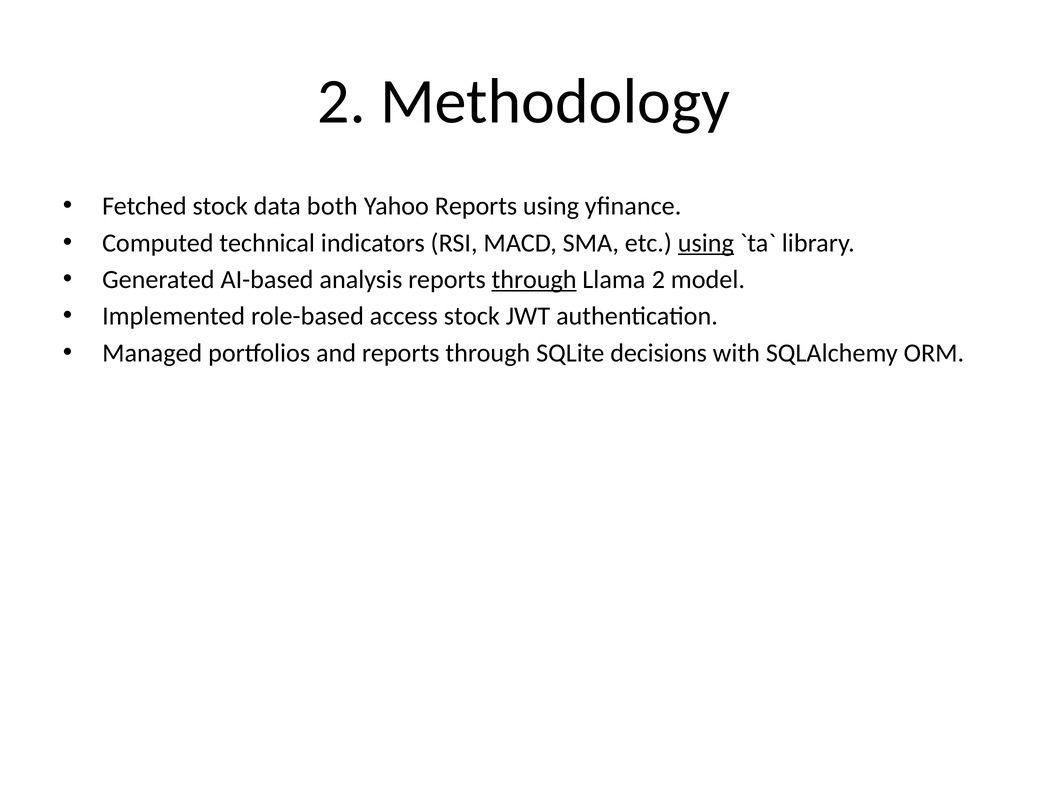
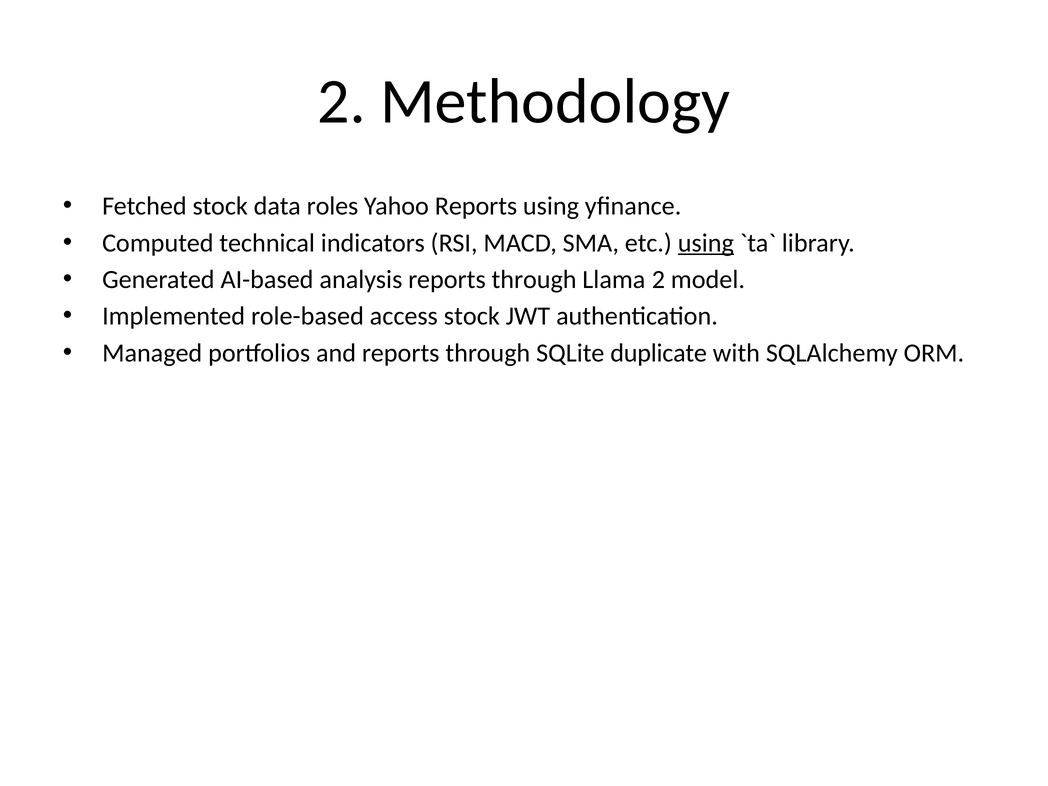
both: both -> roles (332, 206)
through underline: present -> none (534, 280)
decisions: decisions -> duplicate (659, 353)
